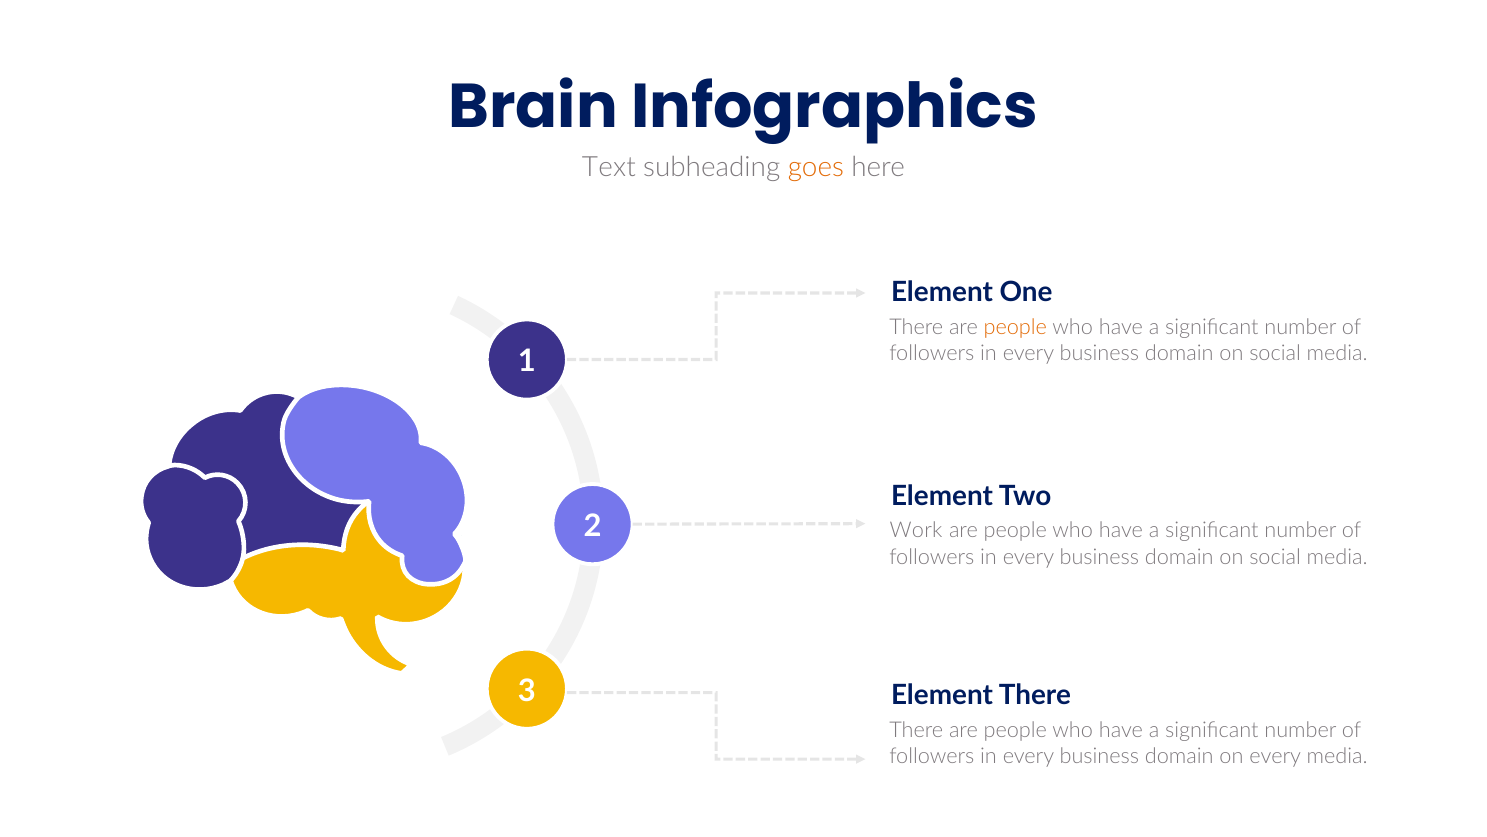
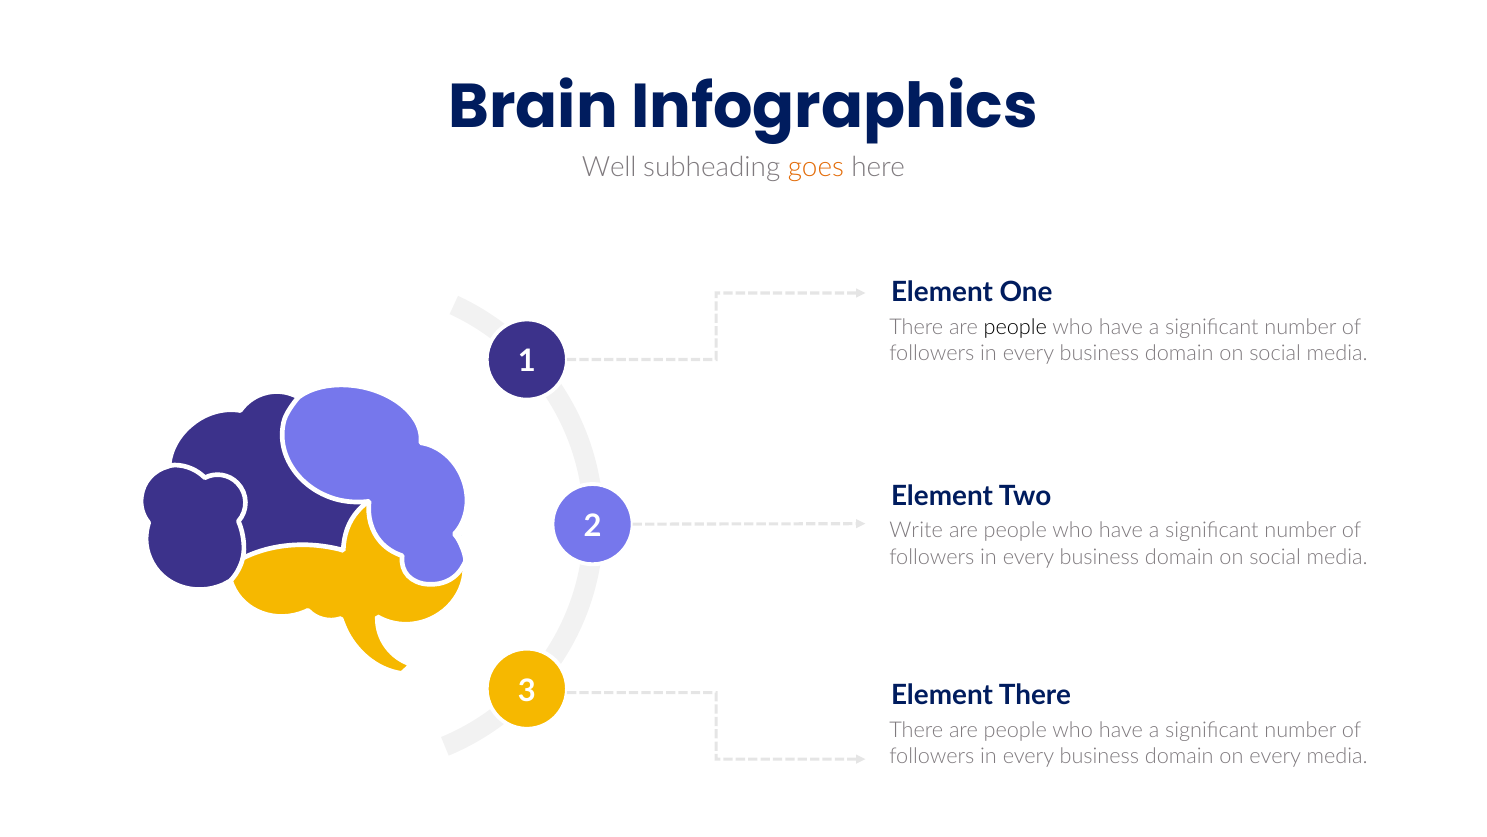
Text: Text -> Well (609, 167)
people colour: orange -> black (1015, 327)
Work: Work -> Write (916, 531)
